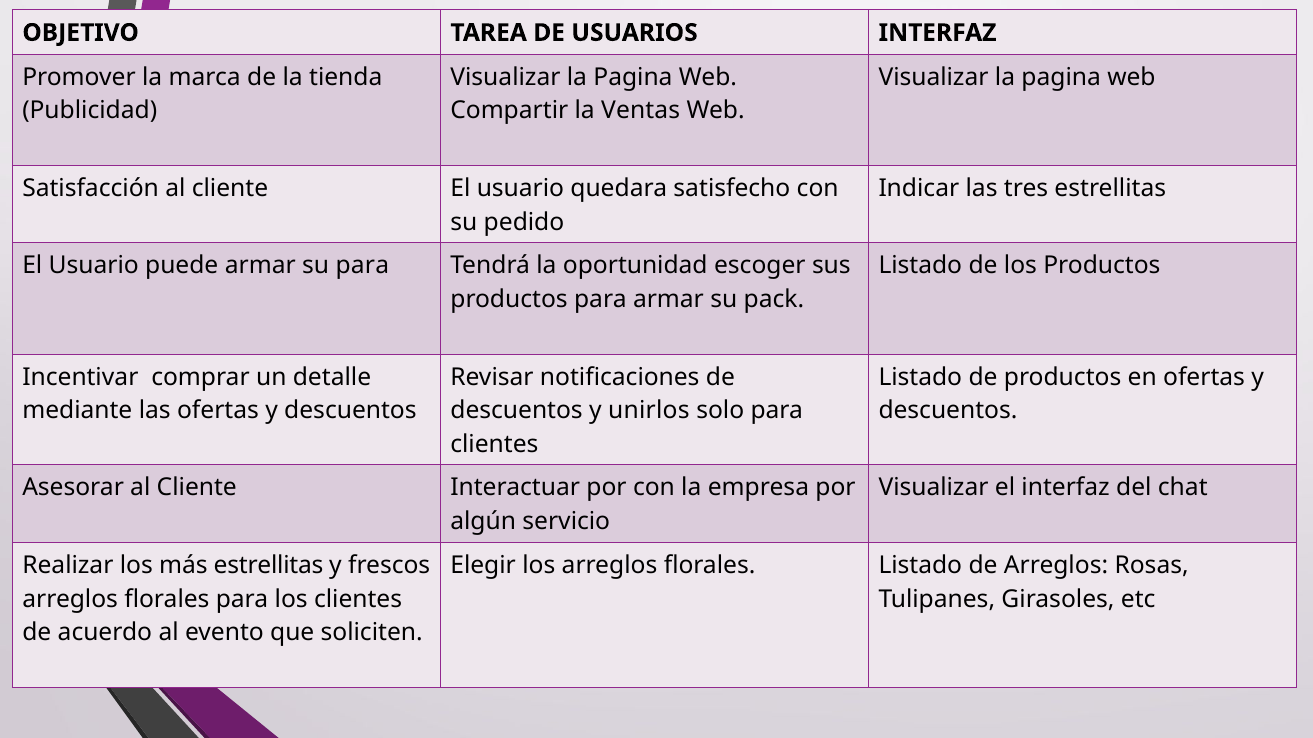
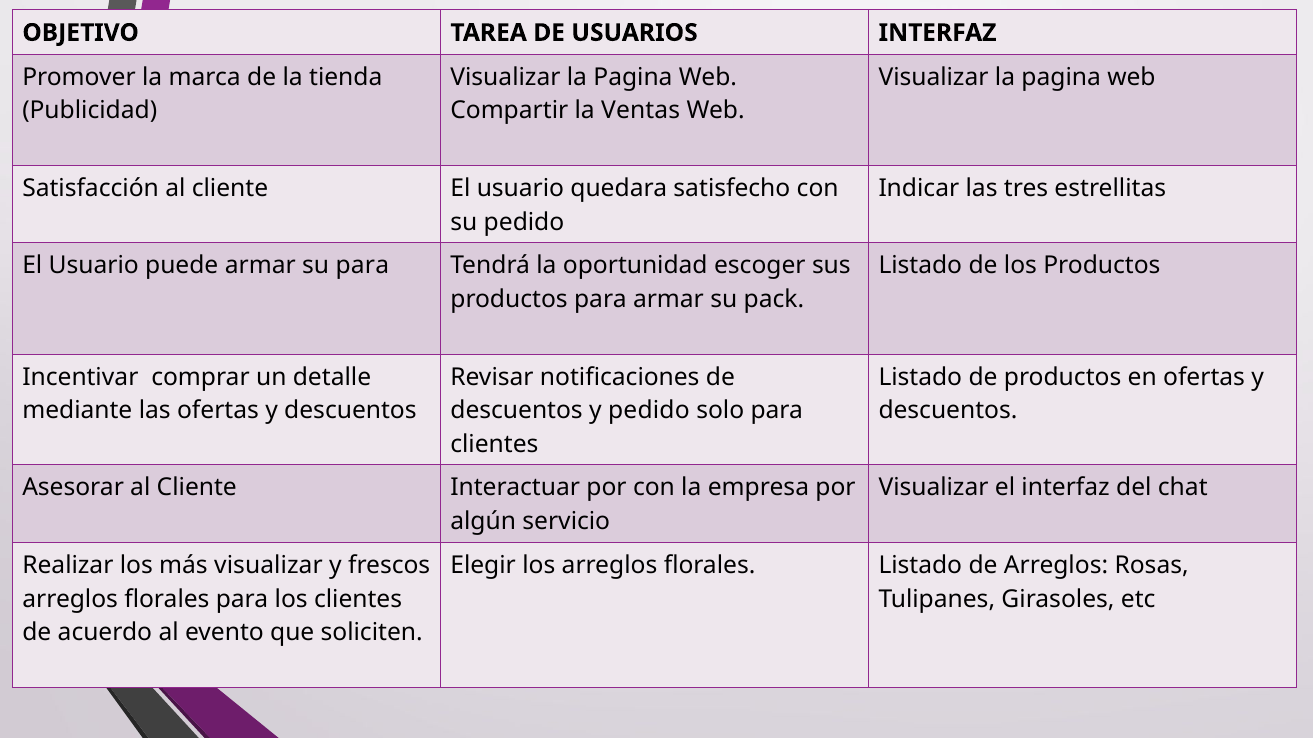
y unirlos: unirlos -> pedido (649, 411)
más estrellitas: estrellitas -> visualizar (268, 566)
